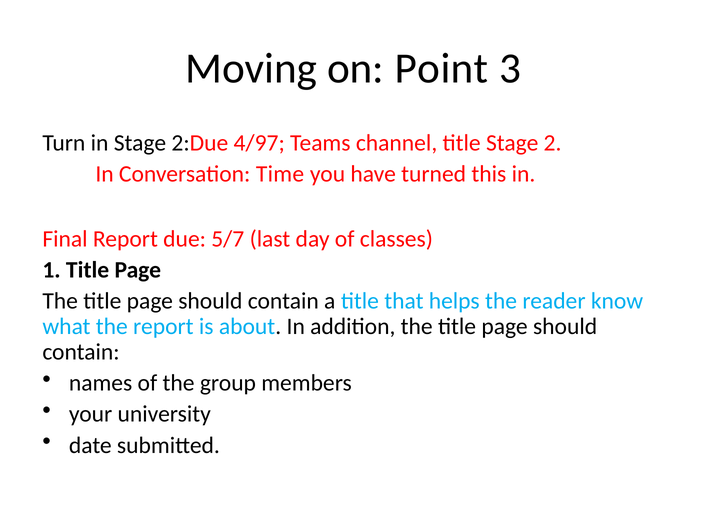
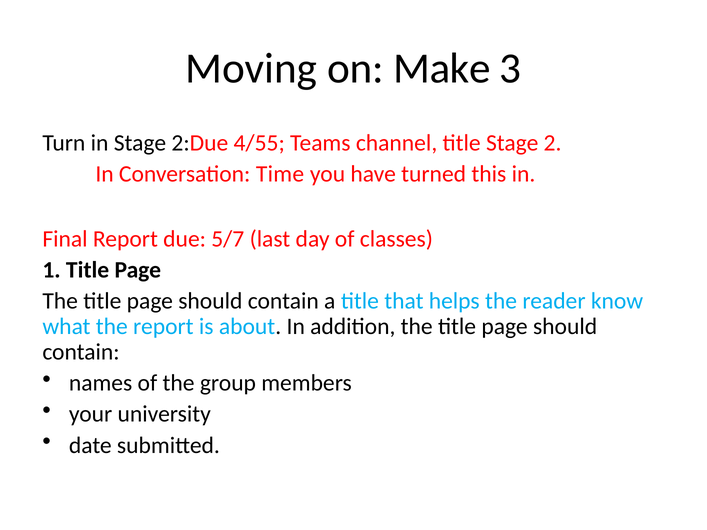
Point: Point -> Make (442, 68)
4/97: 4/97 -> 4/55 (259, 143)
